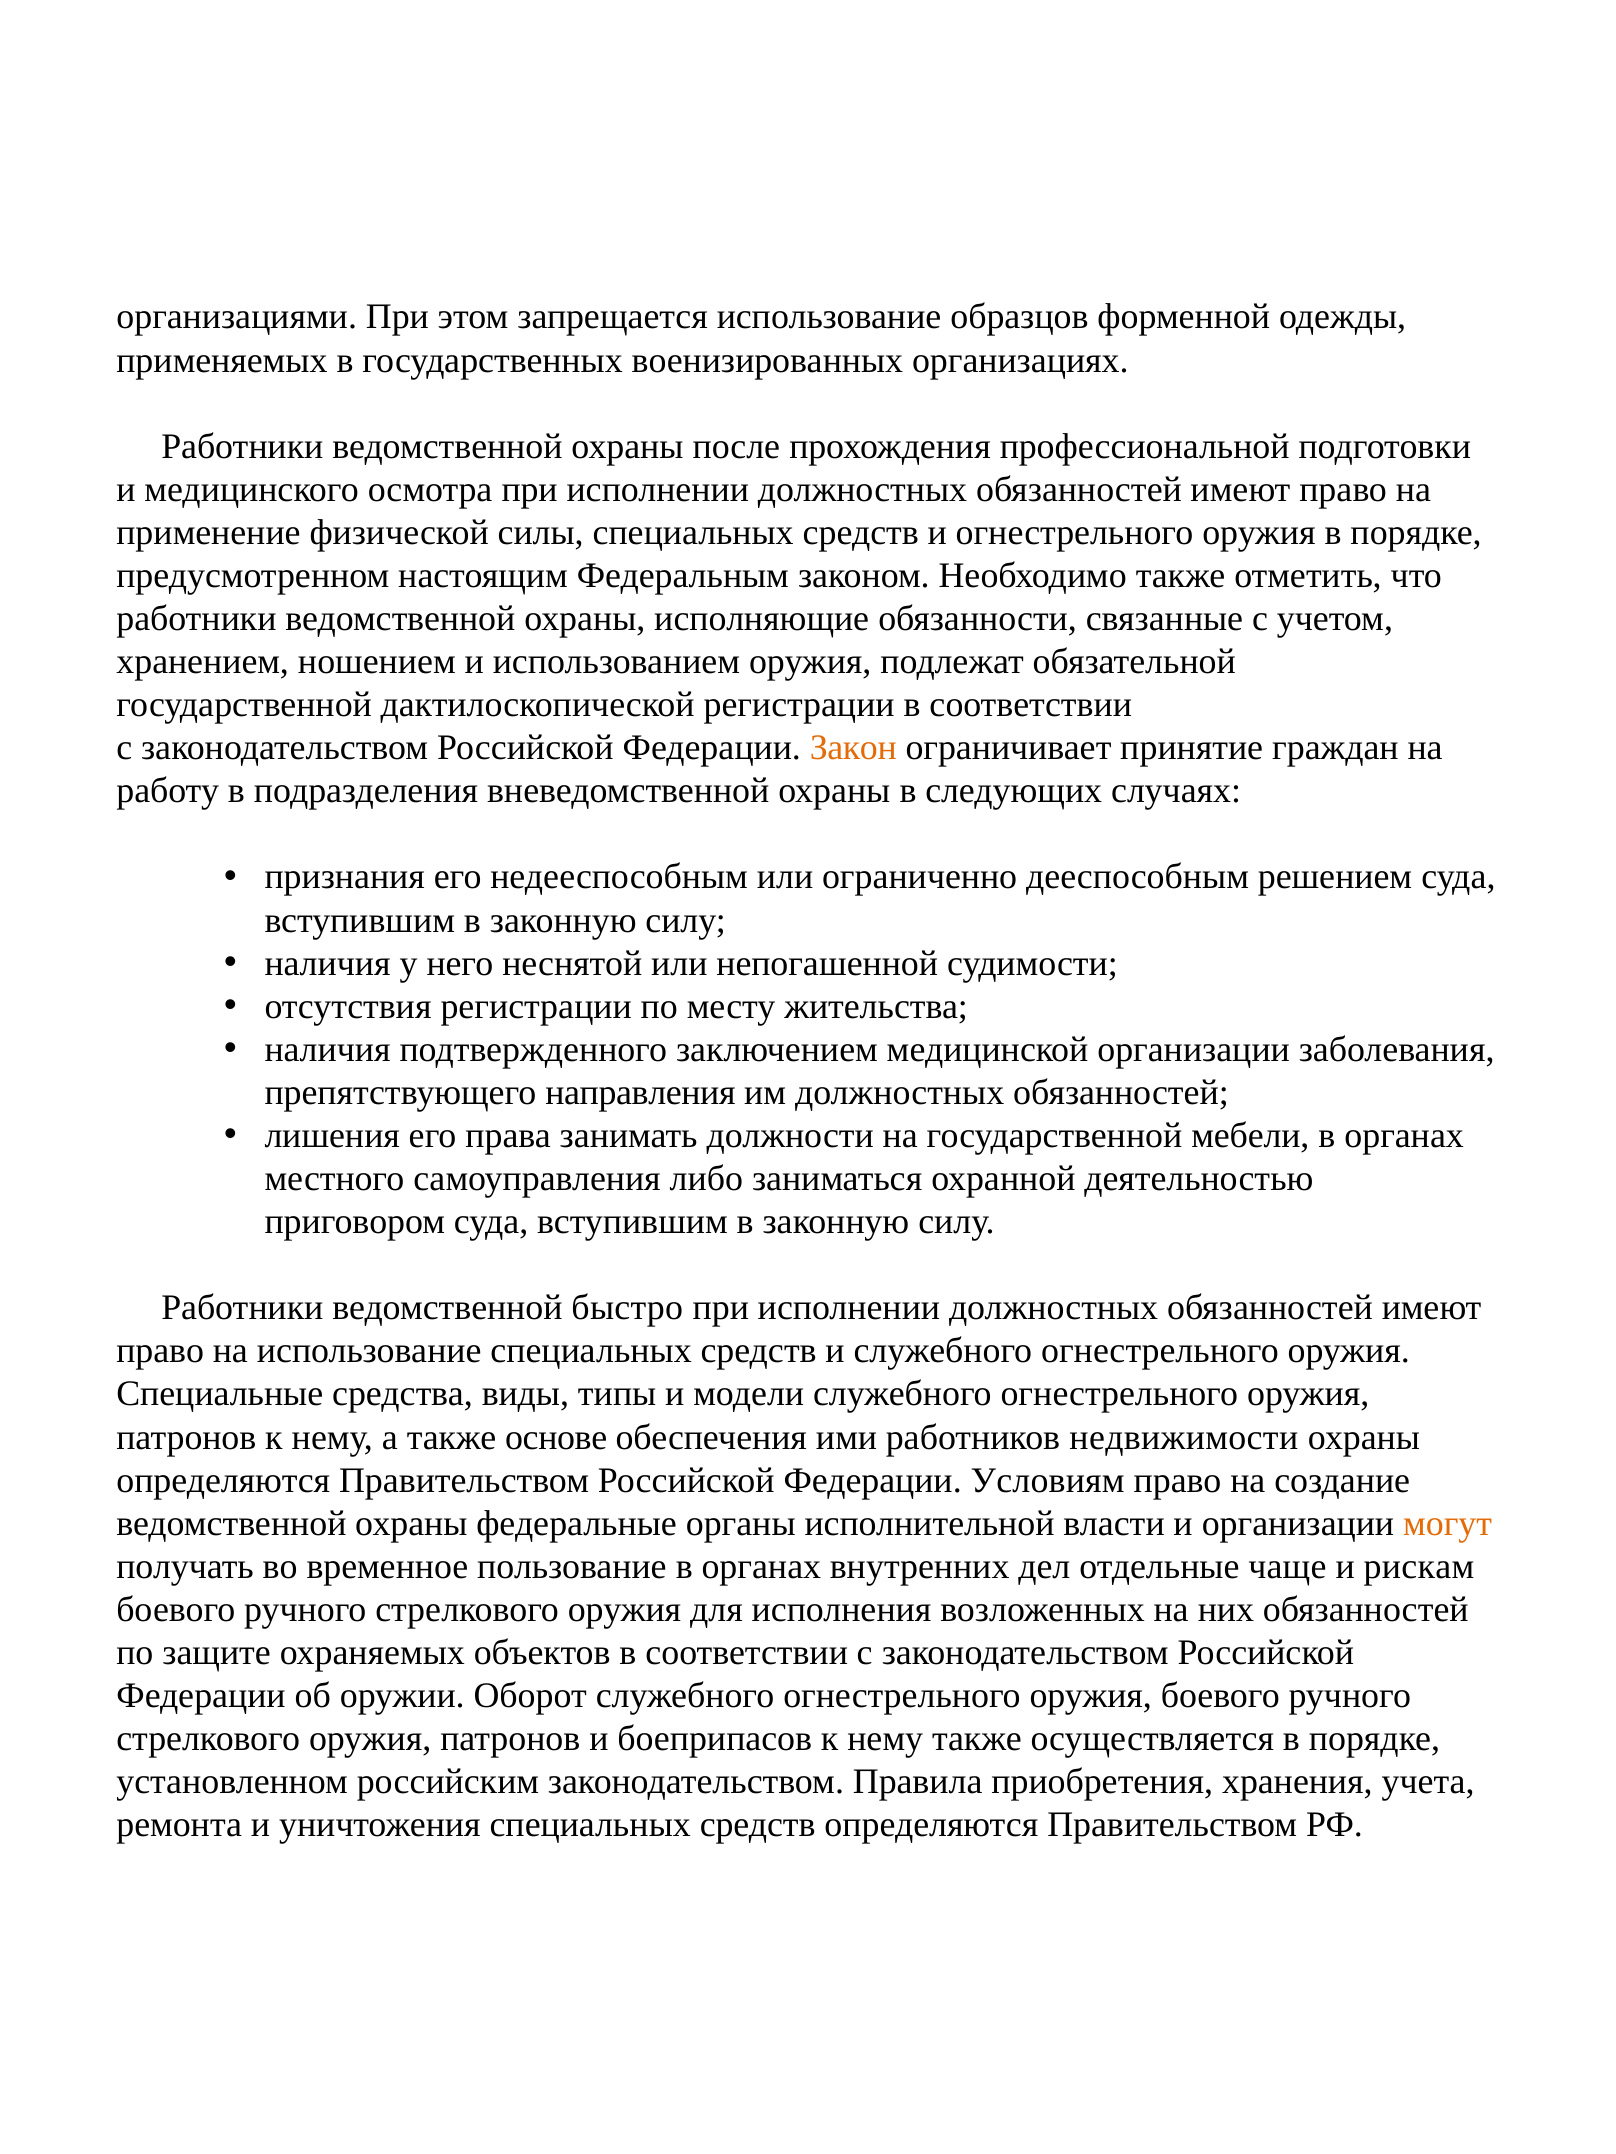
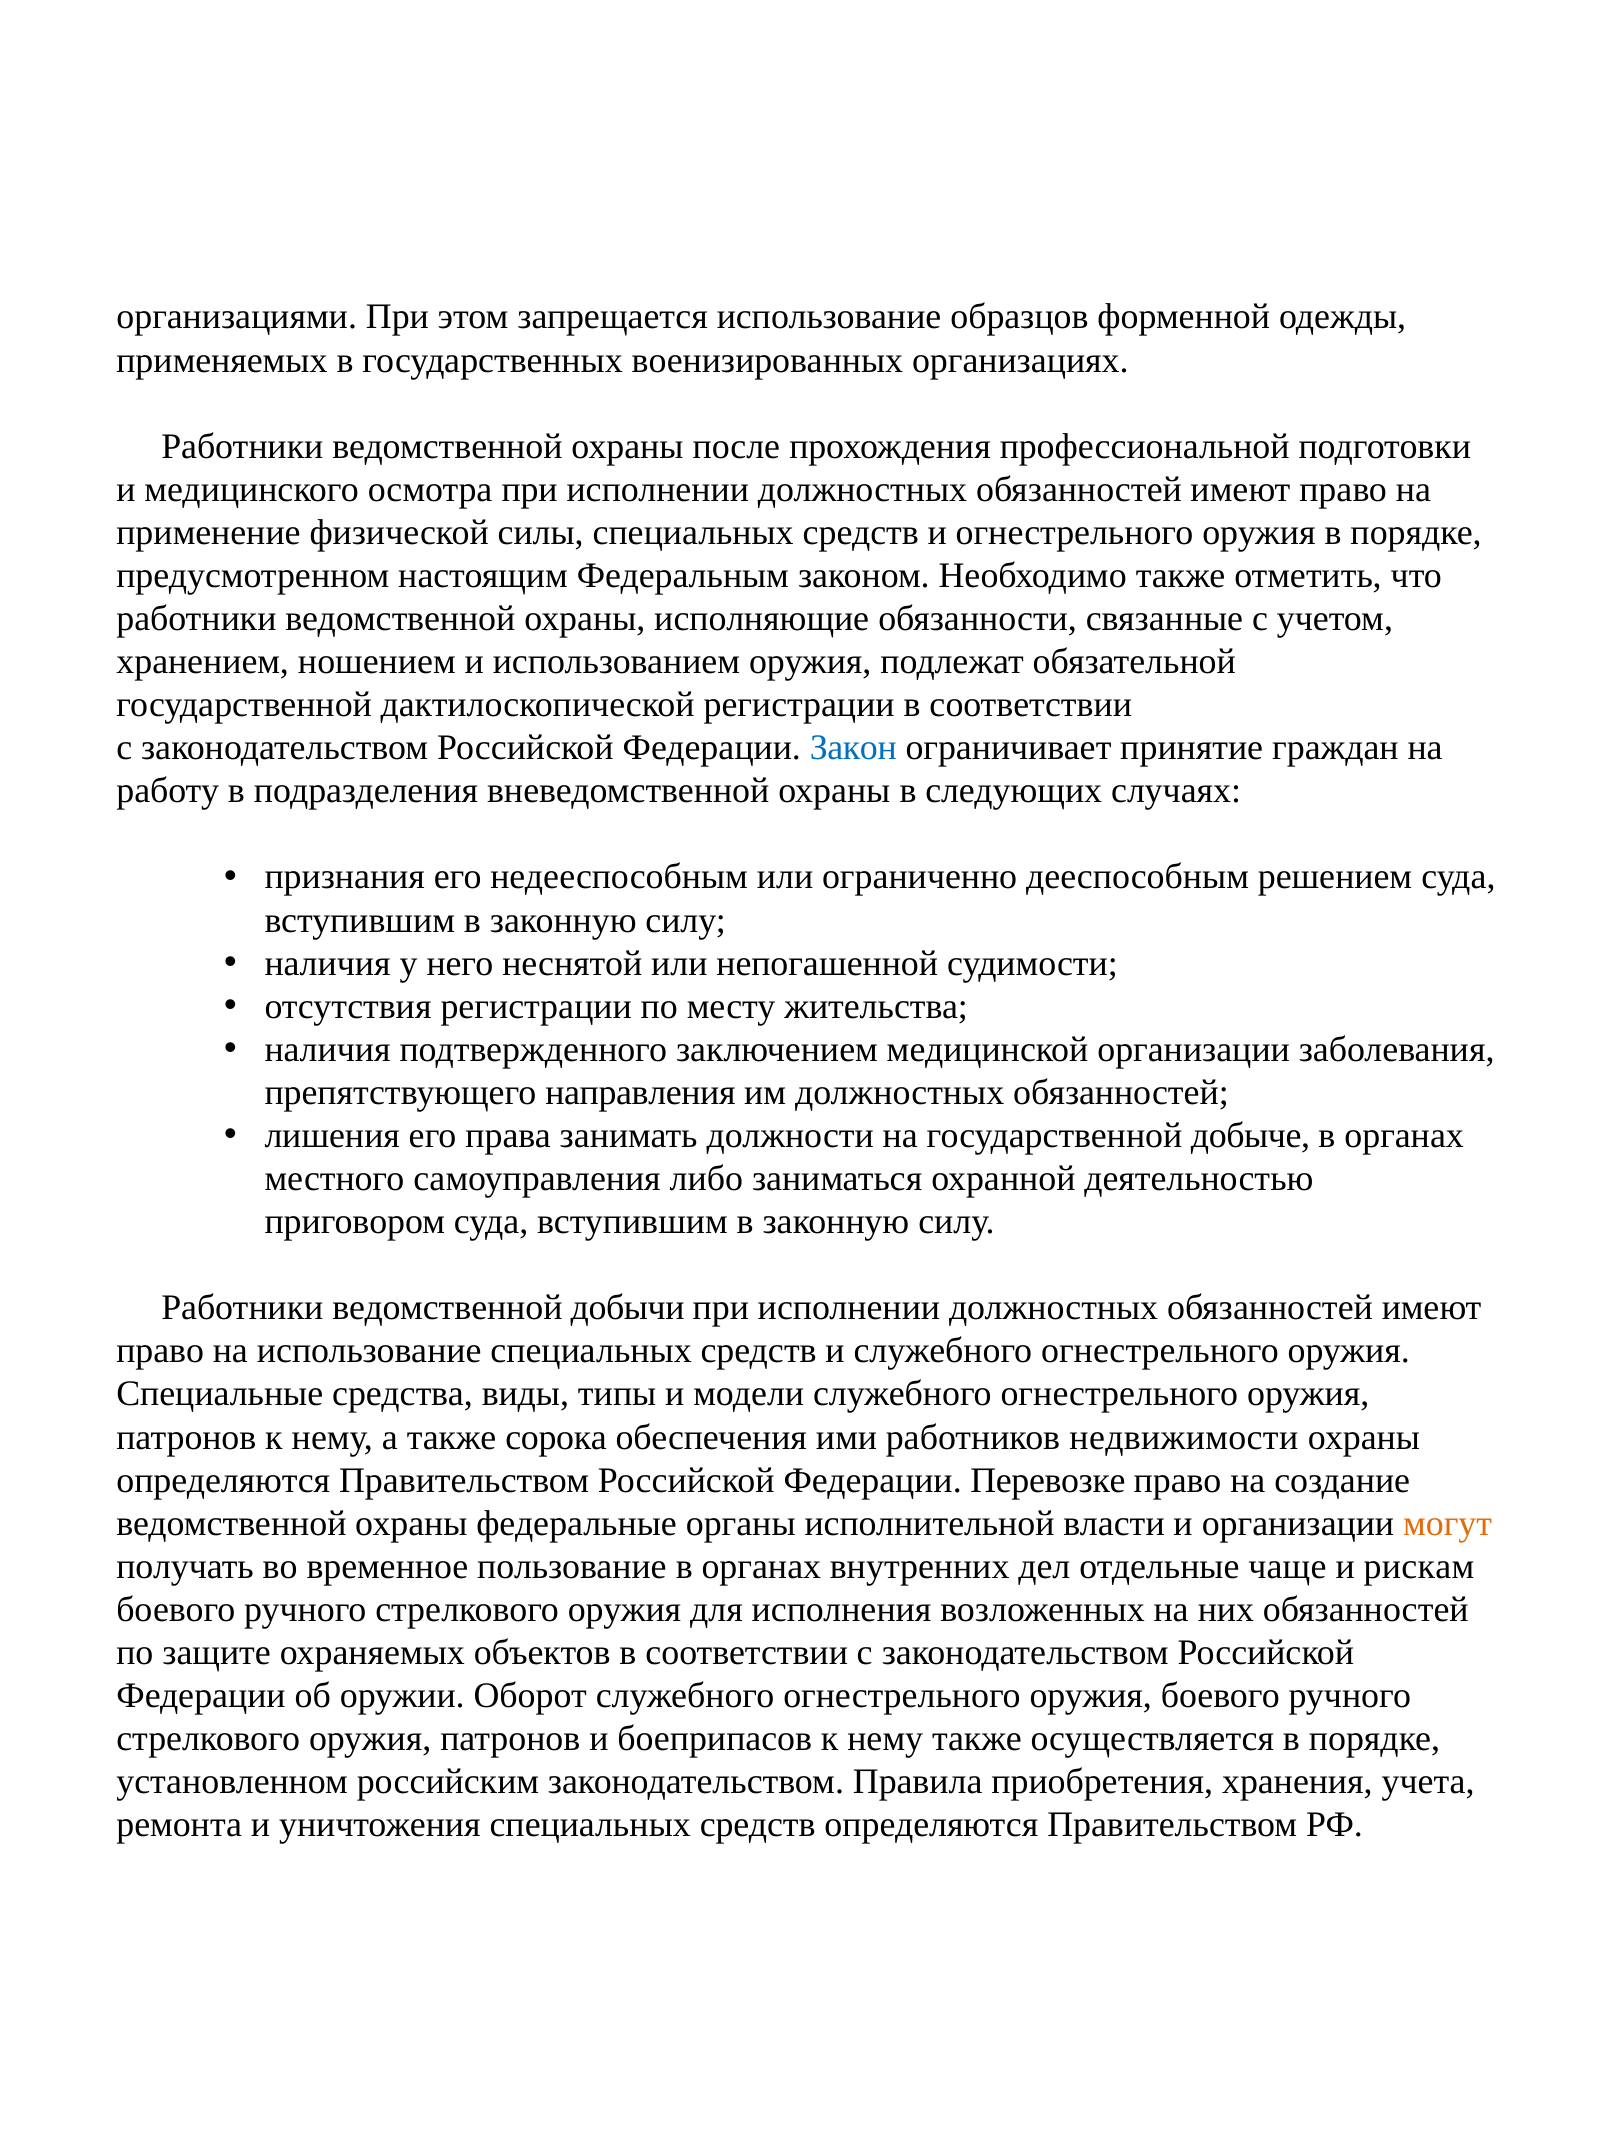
Закон colour: orange -> blue (853, 748)
мебели: мебели -> добыче (1251, 1136)
быстро: быстро -> добычи (628, 1308)
основе: основе -> сорока (556, 1438)
Условиям: Условиям -> Перевозке (1048, 1481)
